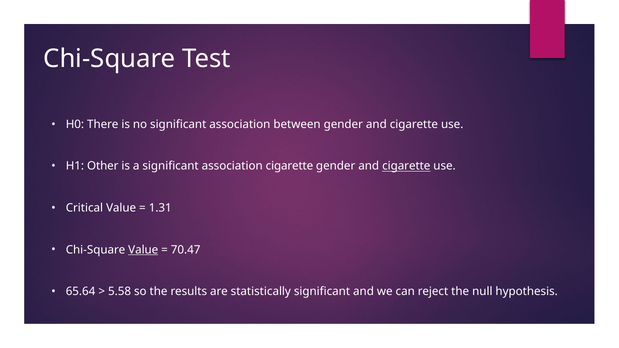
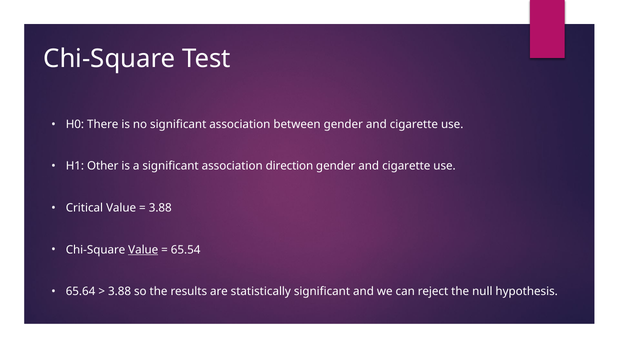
association cigarette: cigarette -> direction (289, 166)
cigarette underline: present -> none (406, 166)
1.31: 1.31 -> 3.88 (160, 208)
70.47: 70.47 -> 65.54 (186, 250)
5.58: 5.58 -> 3.88 (120, 292)
